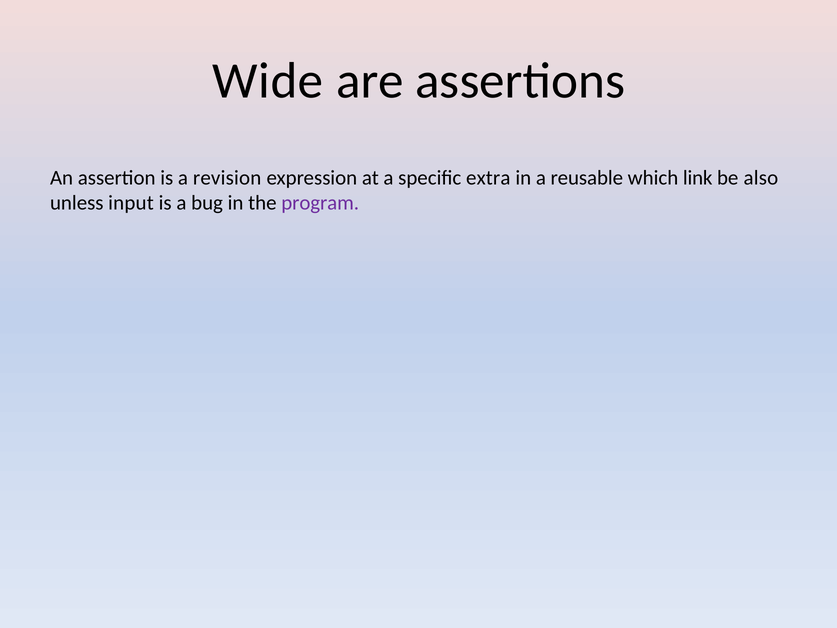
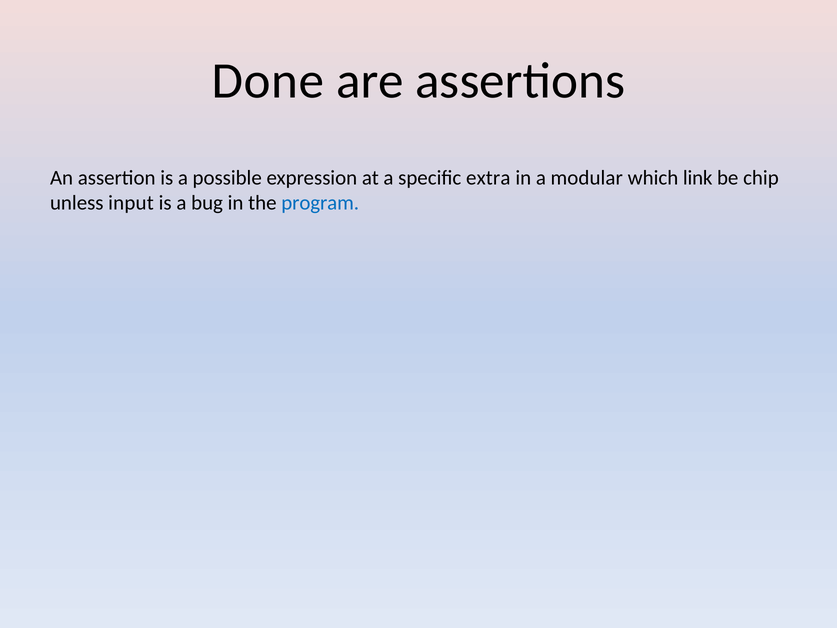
Wide: Wide -> Done (268, 81)
revision: revision -> possible (227, 178)
reusable: reusable -> modular (587, 178)
also: also -> chip (761, 178)
program colour: purple -> blue (320, 203)
